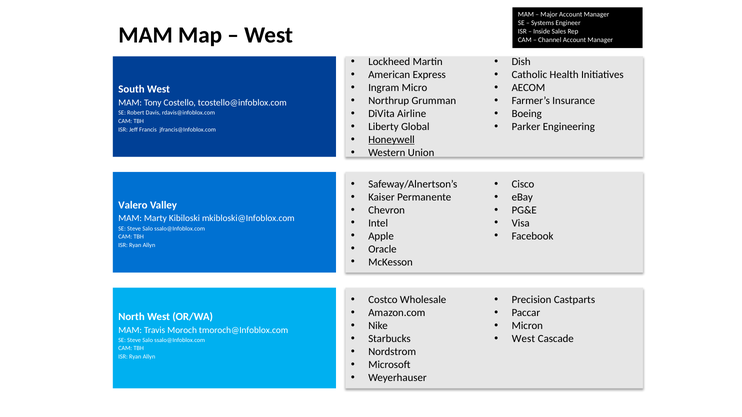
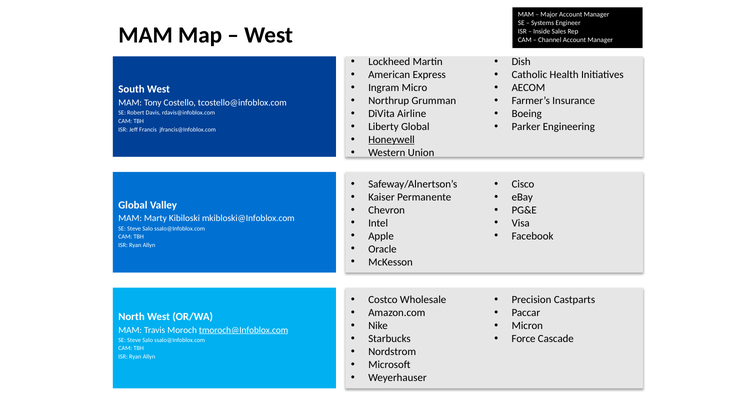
Valero: Valero -> Global (133, 205)
tmoroch@Infoblox.com underline: none -> present (244, 330)
West: West -> Force (524, 339)
